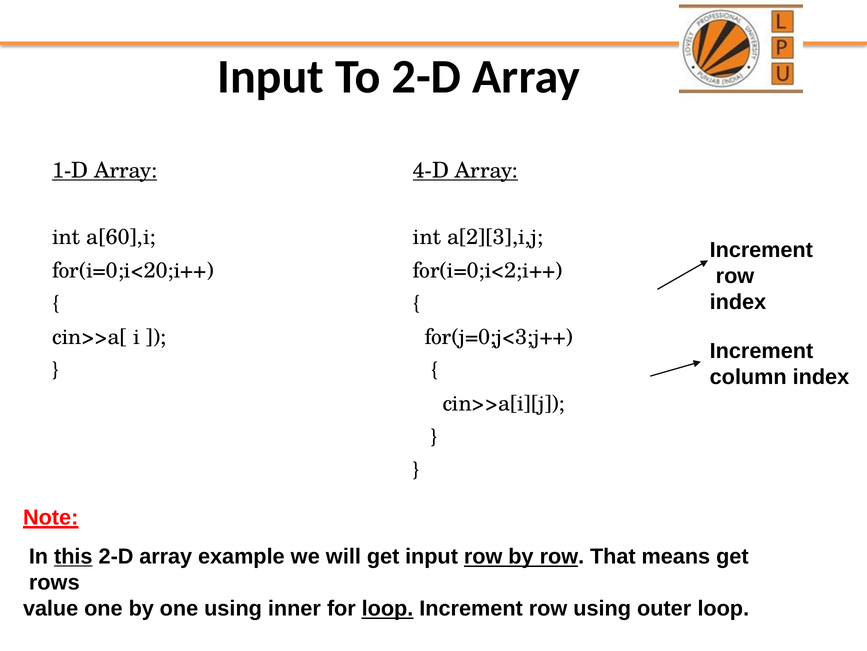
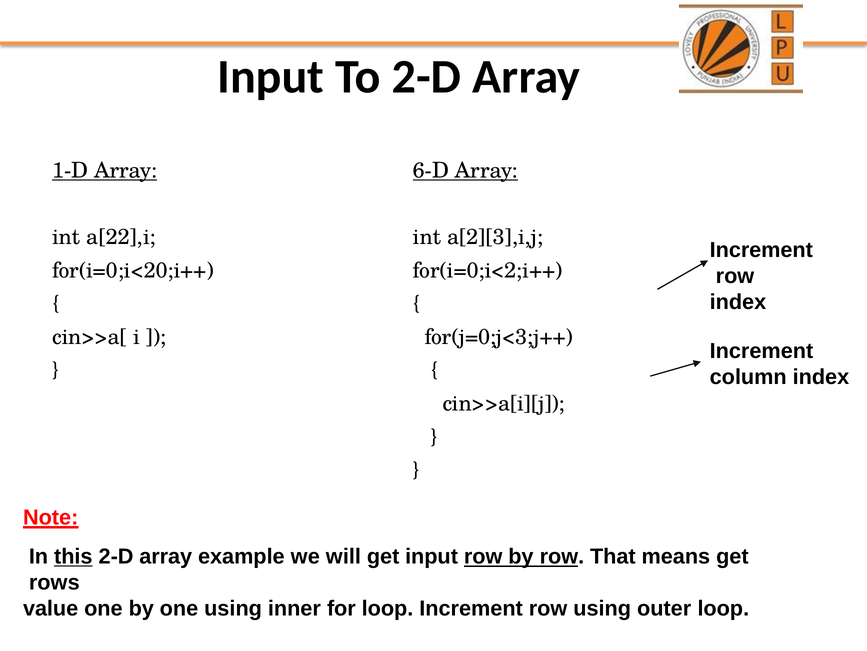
4-D: 4-D -> 6-D (431, 170)
a[60],i: a[60],i -> a[22],i (121, 237)
loop underline: present -> none (388, 608)
